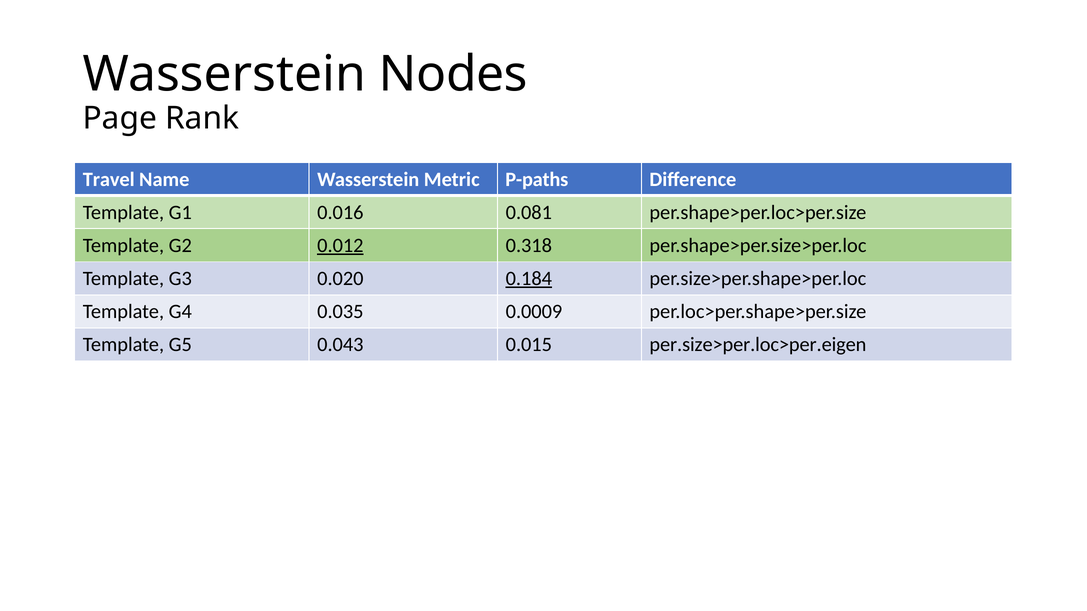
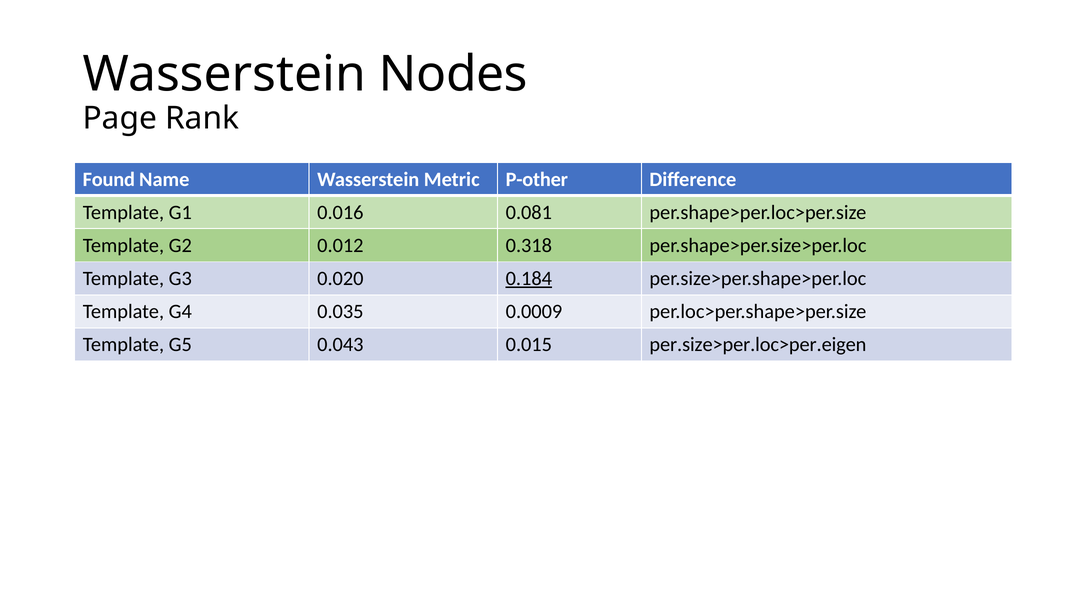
Travel: Travel -> Found (109, 180)
P-paths: P-paths -> P-other (537, 180)
0.012 underline: present -> none (340, 246)
